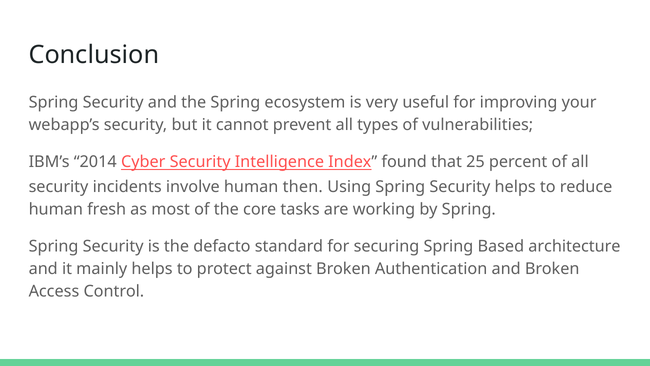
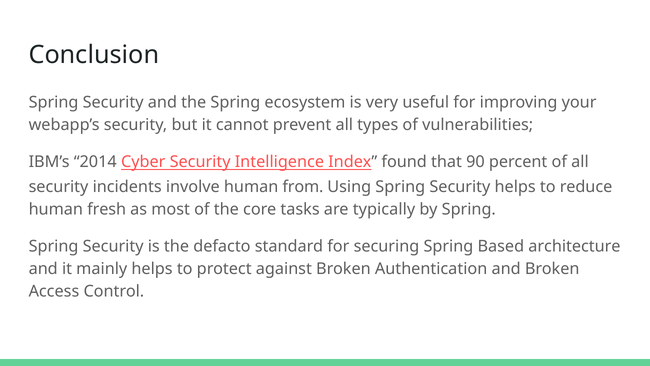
25: 25 -> 90 (475, 162)
then: then -> from (303, 187)
working: working -> typically (384, 209)
